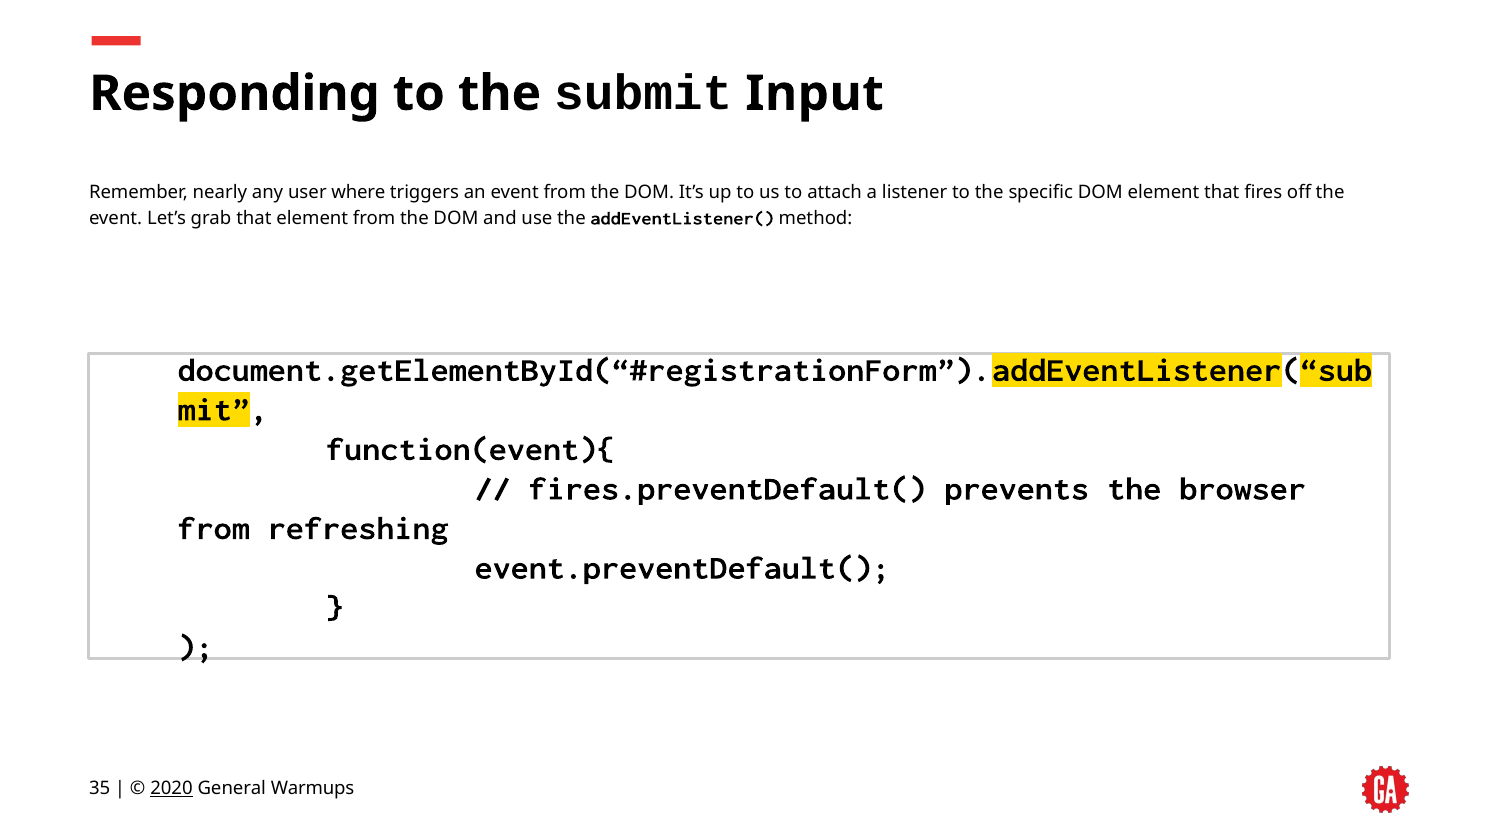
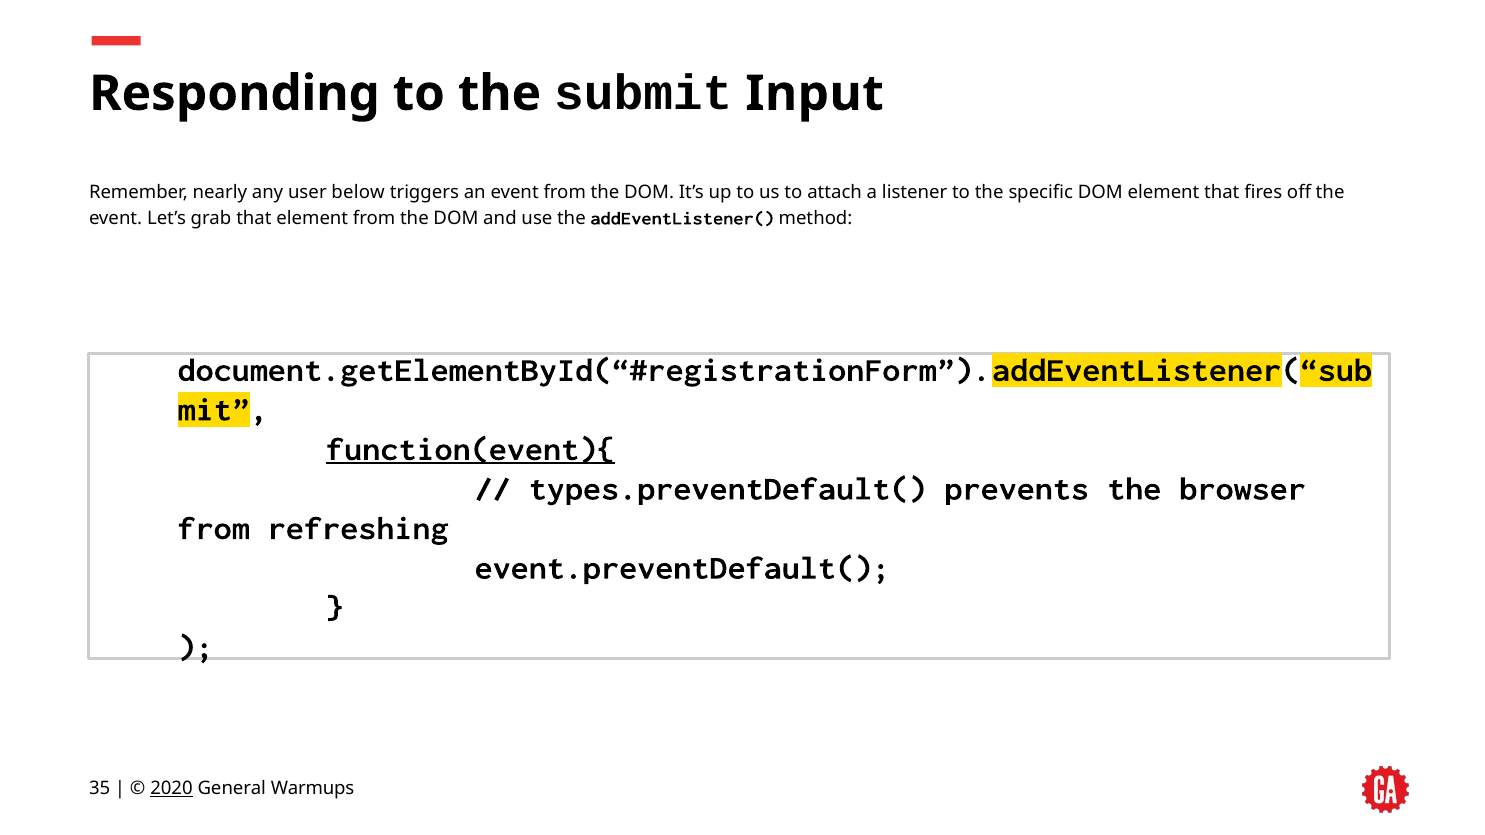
where: where -> below (358, 193)
function(event){ underline: none -> present (471, 449)
fires.preventDefault(: fires.preventDefault( -> types.preventDefault( (728, 489)
